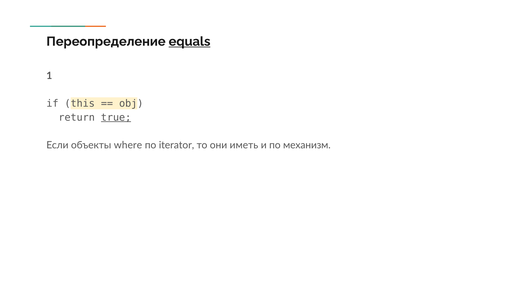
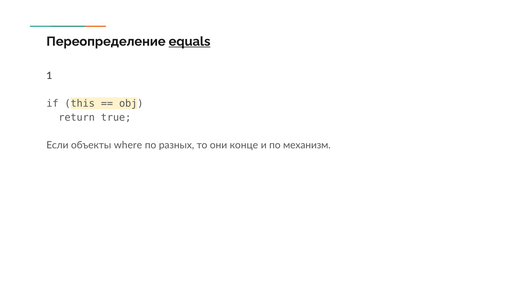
true underline: present -> none (116, 117)
iterator: iterator -> разных (177, 145)
иметь: иметь -> конце (244, 145)
